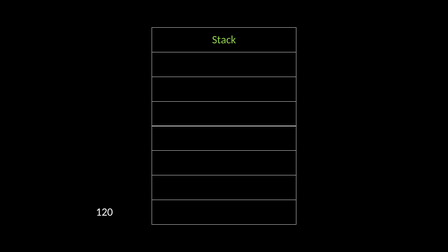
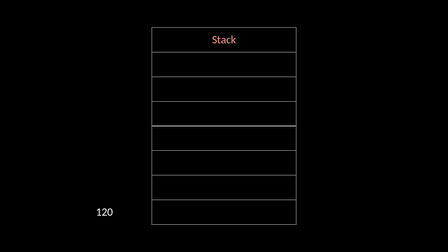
Stack colour: light green -> pink (224, 40)
